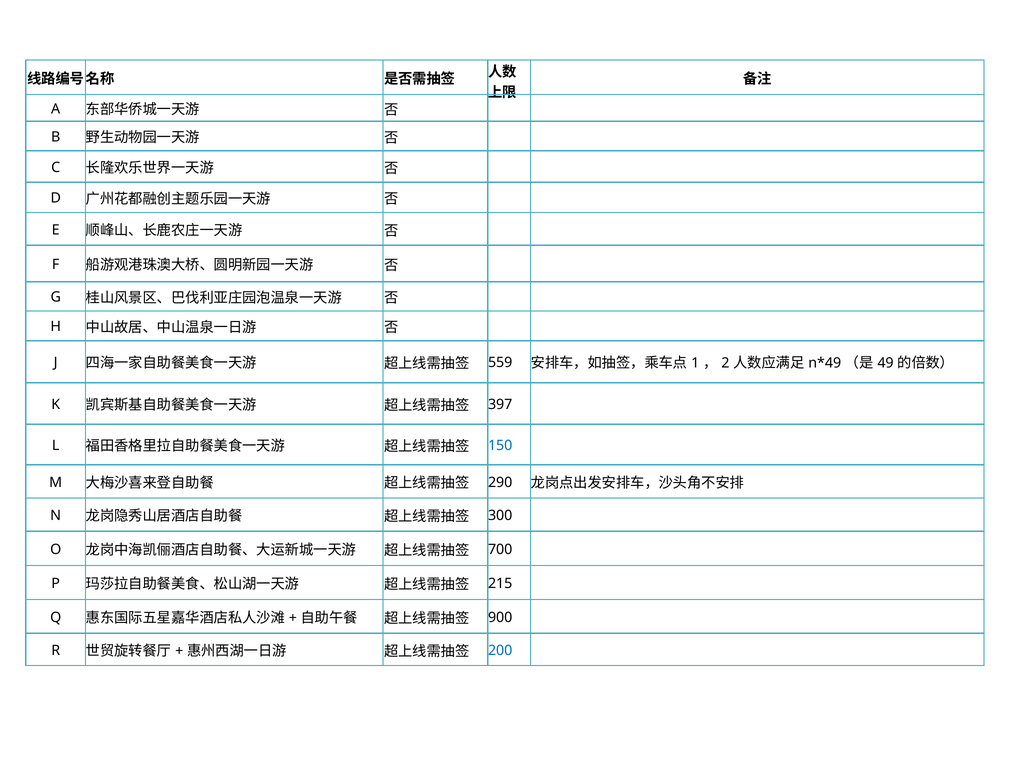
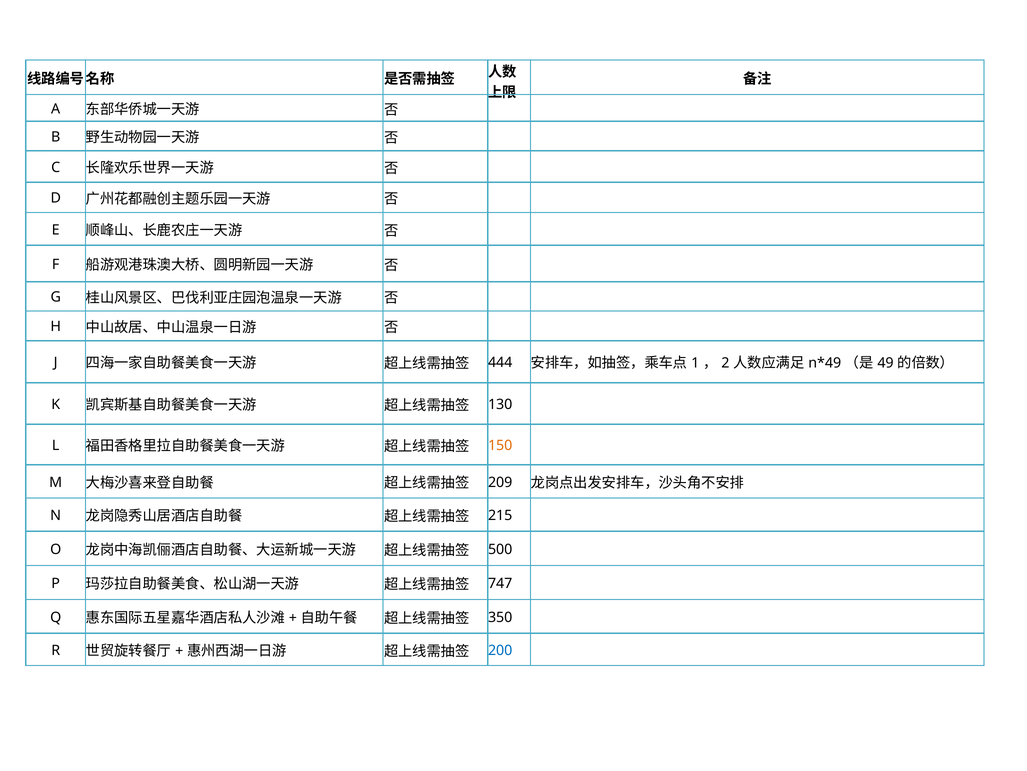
559: 559 -> 444 (500, 362)
397: 397 -> 130 (500, 404)
150 colour: blue -> orange (500, 445)
290: 290 -> 209 (500, 482)
300: 300 -> 215 (500, 515)
700: 700 -> 500 (500, 549)
215: 215 -> 747 (500, 583)
900: 900 -> 350 (500, 617)
